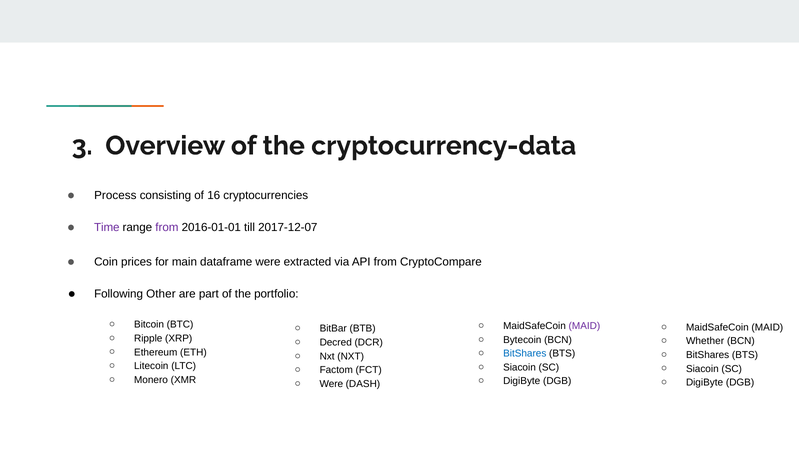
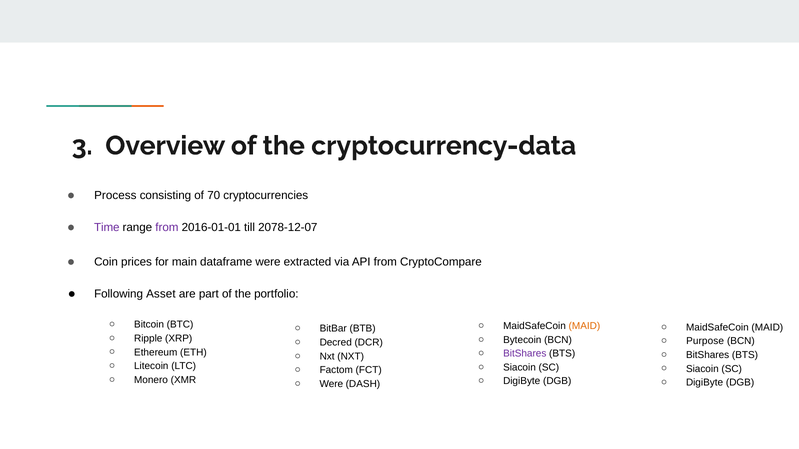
16: 16 -> 70 (214, 196)
2017-12-07: 2017-12-07 -> 2078-12-07 (288, 228)
Other: Other -> Asset (161, 294)
MAID colour: purple -> orange (584, 326)
Whether: Whether -> Purpose (705, 341)
BitShares colour: blue -> purple (525, 354)
